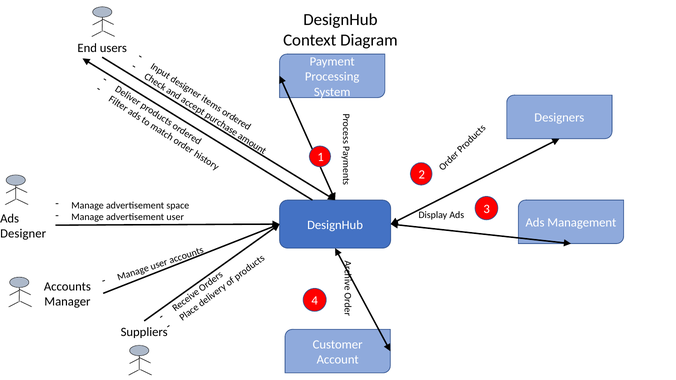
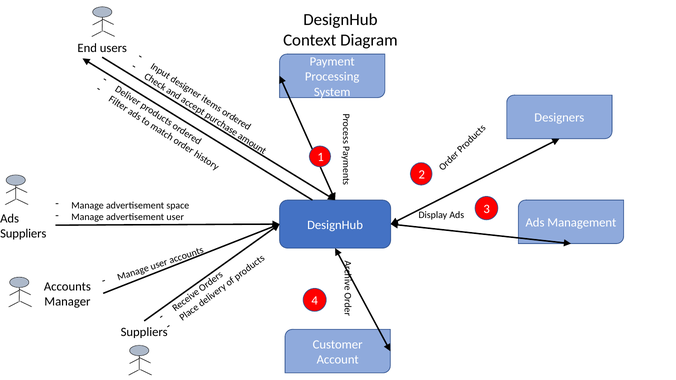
Designer: Designer -> Suppliers (23, 234)
